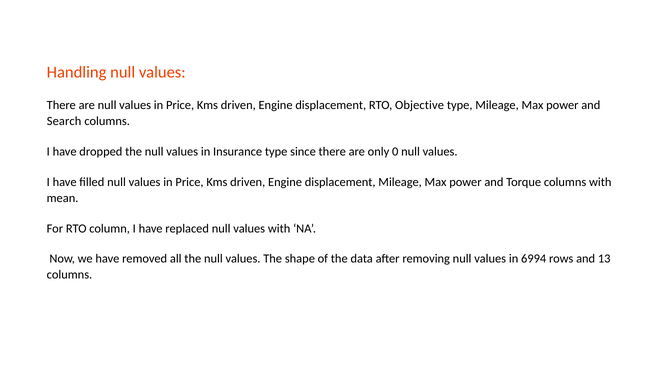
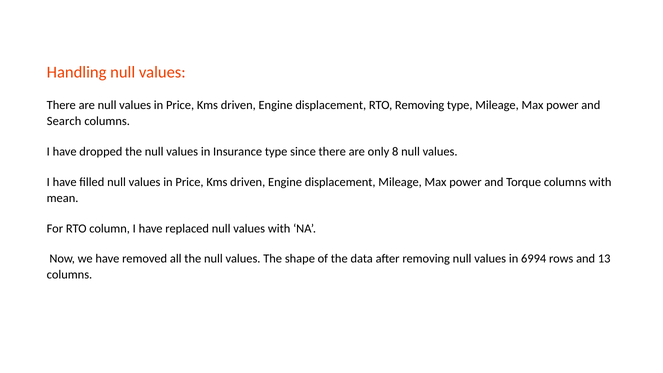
RTO Objective: Objective -> Removing (420, 105)
0: 0 -> 8 (395, 151)
